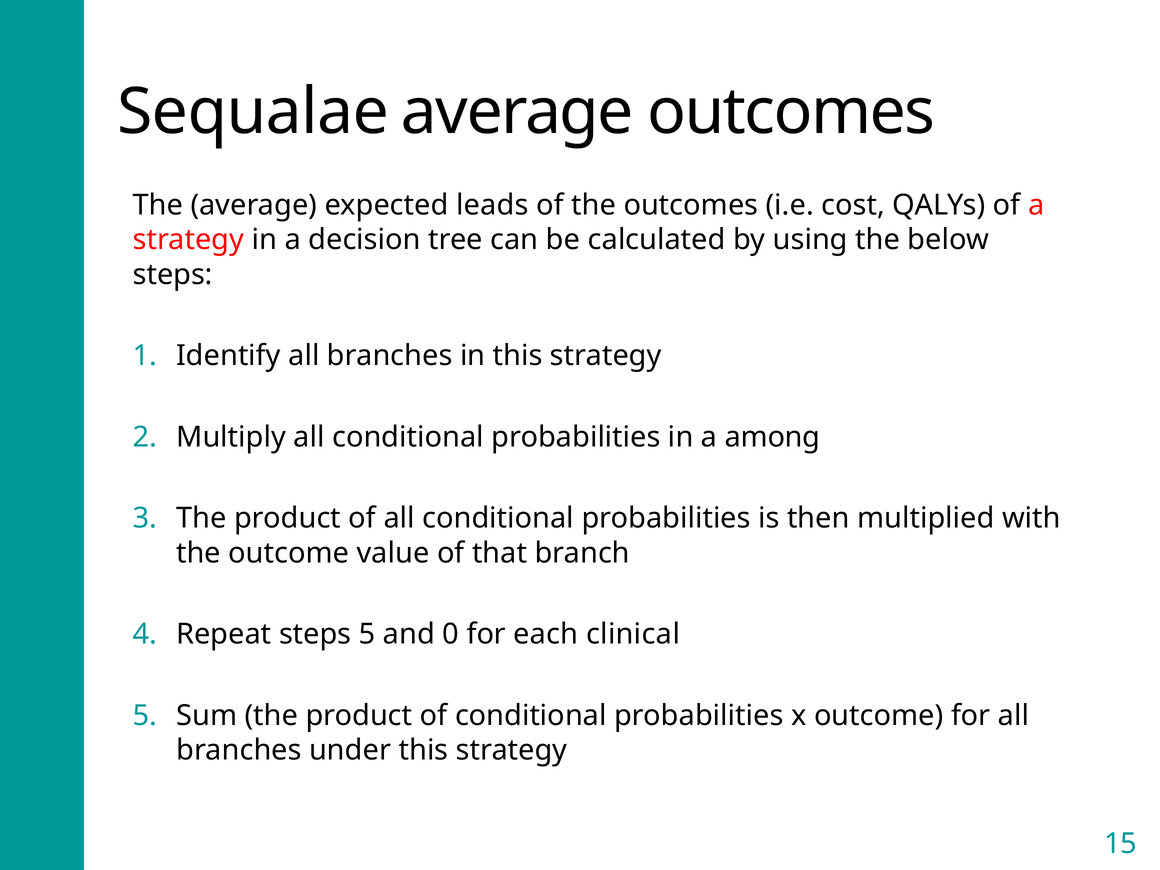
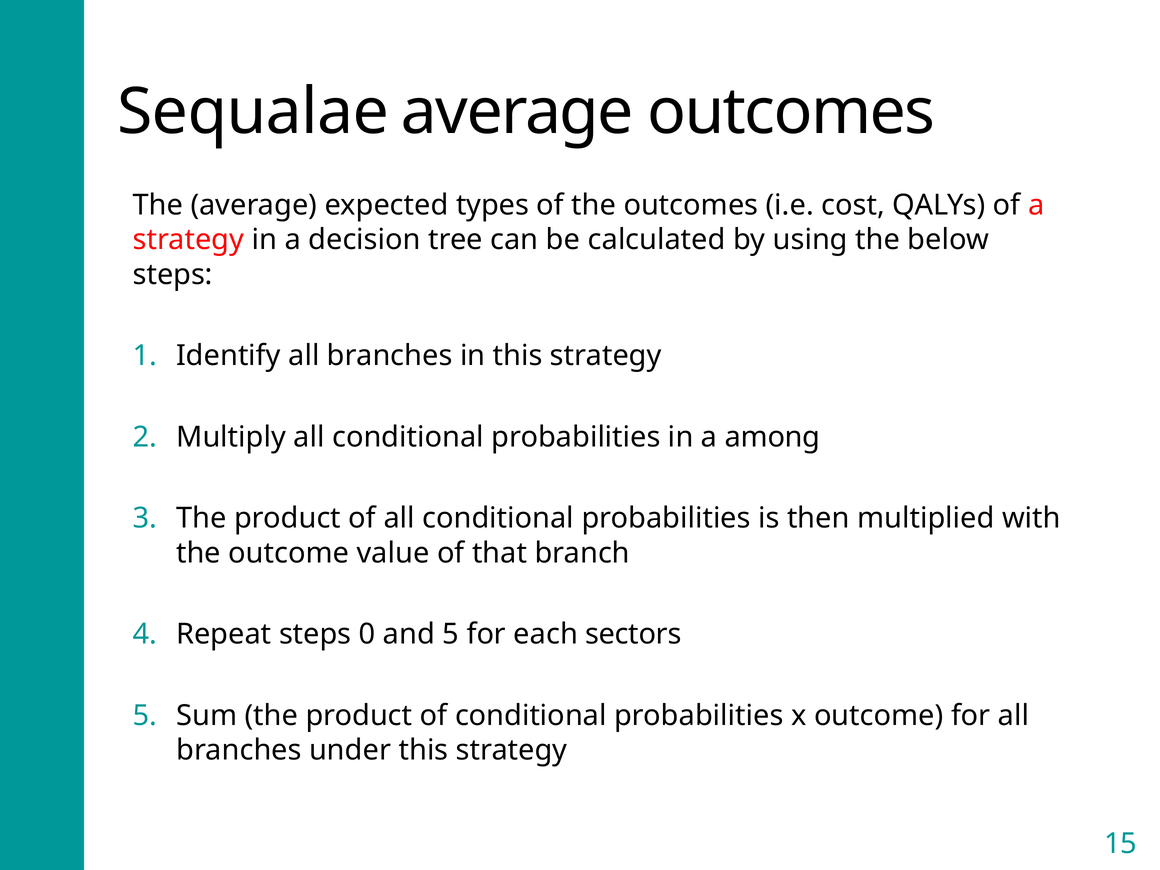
leads: leads -> types (493, 205)
steps 5: 5 -> 0 (367, 634)
and 0: 0 -> 5 (451, 634)
clinical: clinical -> sectors (633, 634)
